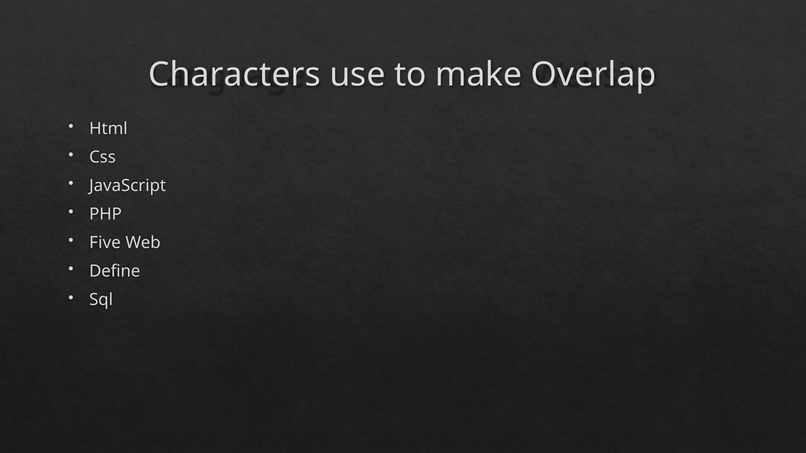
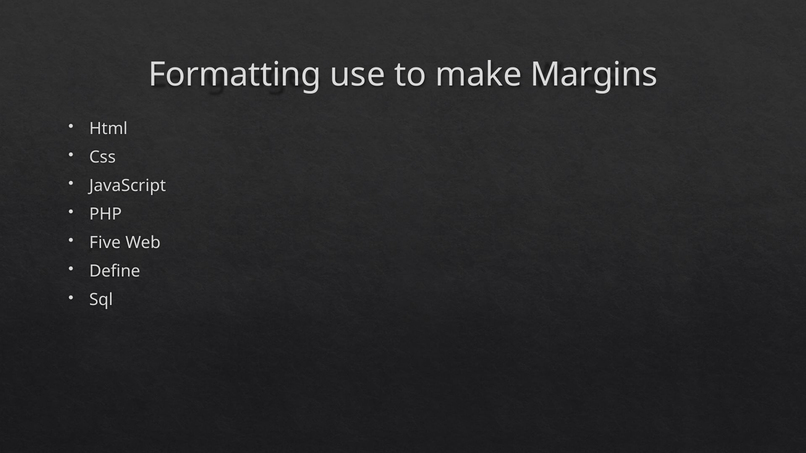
Characters: Characters -> Formatting (235, 75)
Overlap: Overlap -> Margins (594, 75)
